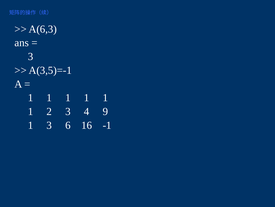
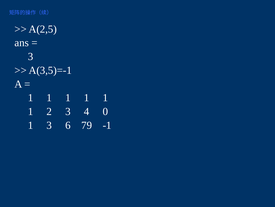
A(6,3: A(6,3 -> A(2,5 (43, 29)
9: 9 -> 0 (105, 111)
16: 16 -> 79 (87, 125)
